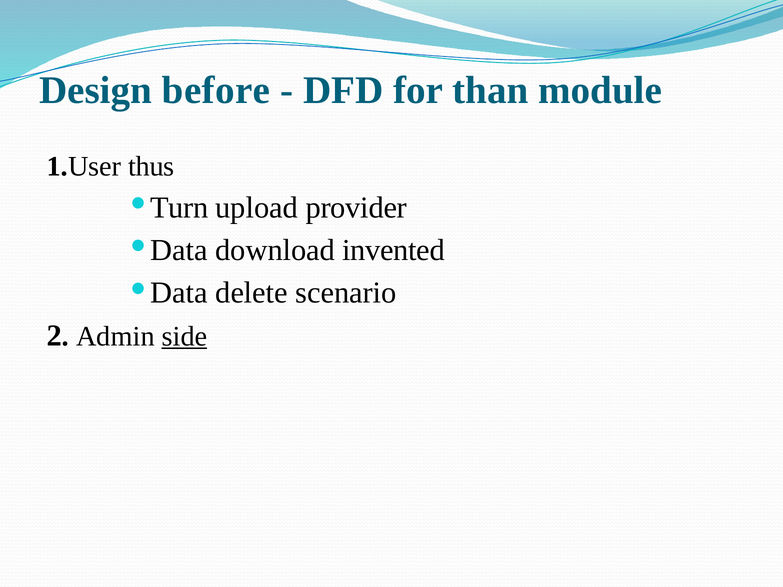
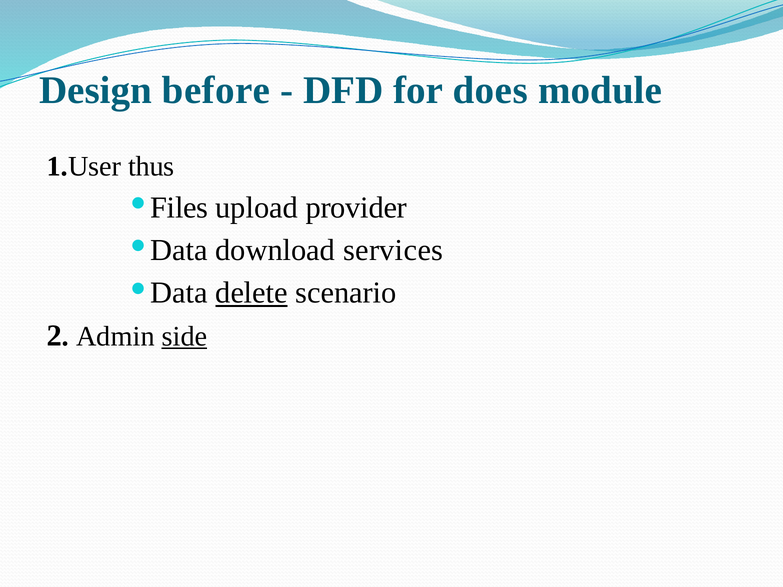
than: than -> does (490, 90)
Turn: Turn -> Files (179, 208)
invented: invented -> services (393, 250)
delete underline: none -> present (252, 293)
